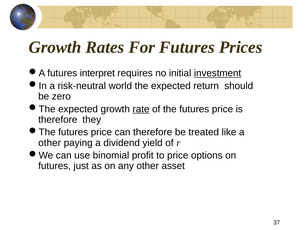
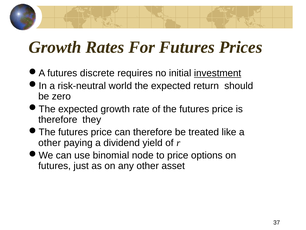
interpret: interpret -> discrete (97, 73)
rate underline: present -> none (141, 109)
profit: profit -> node (143, 155)
